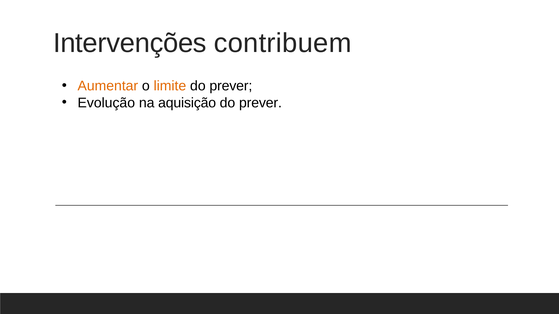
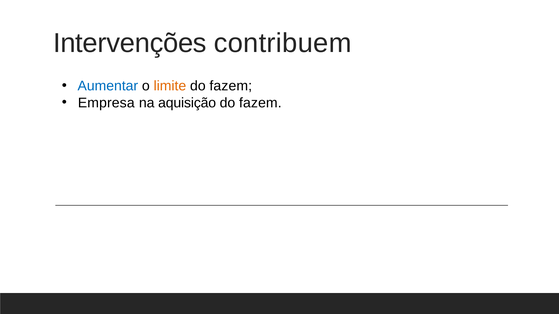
Aumentar colour: orange -> blue (108, 86)
prever: prever -> fazem (231, 86)
Evolução: Evolução -> Empresa (106, 103)
prever: prever -> fazem (260, 103)
